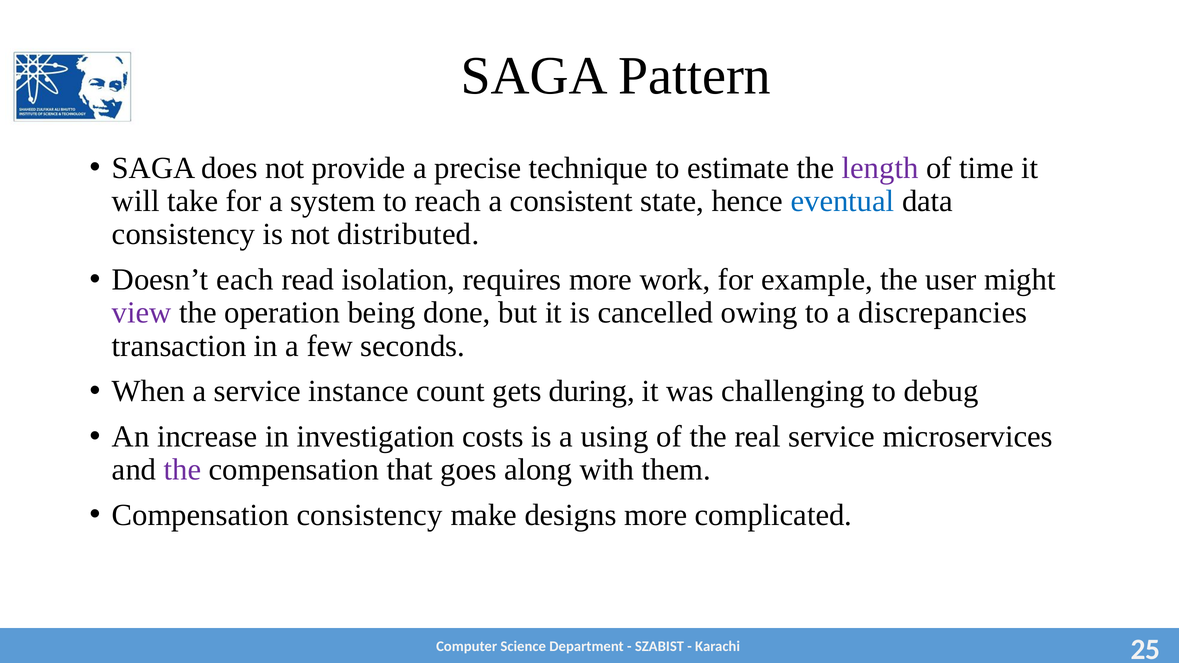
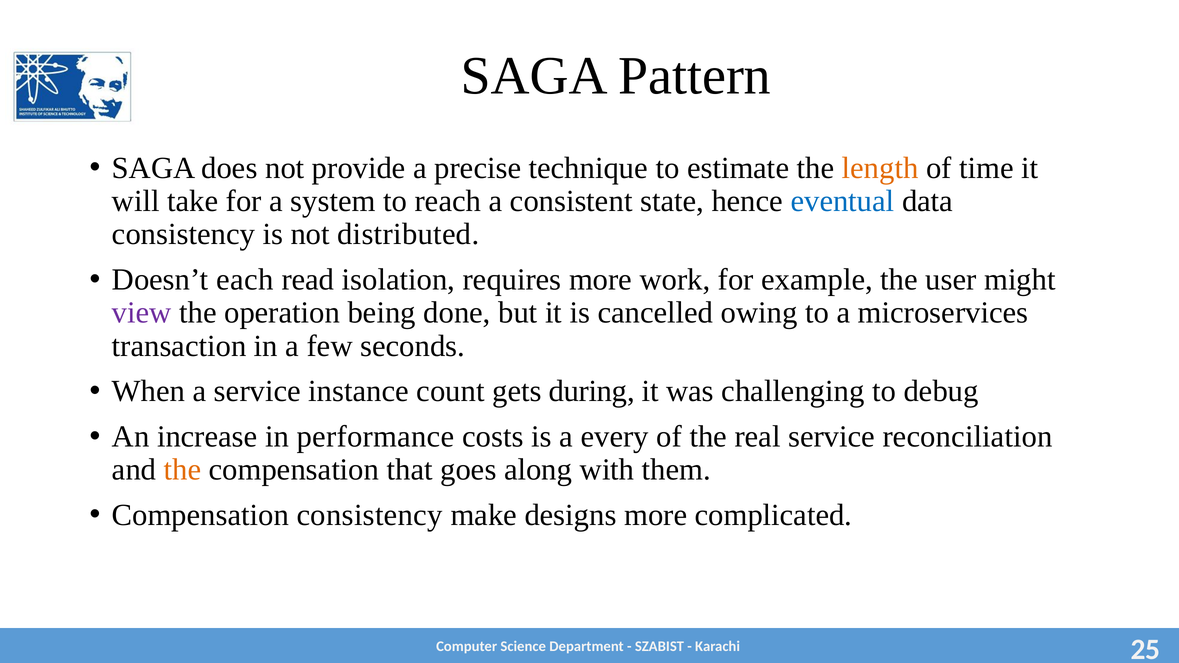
length colour: purple -> orange (880, 168)
discrepancies: discrepancies -> microservices (943, 313)
investigation: investigation -> performance (375, 437)
using: using -> every (615, 437)
microservices: microservices -> reconciliation (968, 437)
the colour: purple -> orange (183, 470)
